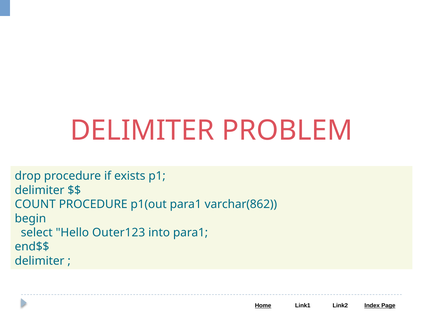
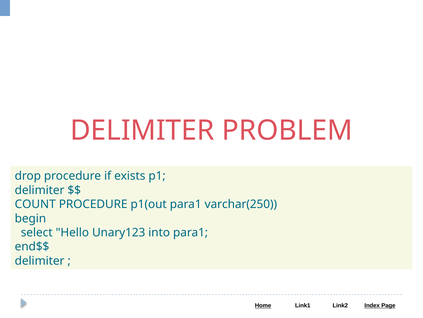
varchar(862: varchar(862 -> varchar(250 (241, 204)
Outer123: Outer123 -> Unary123 (119, 232)
